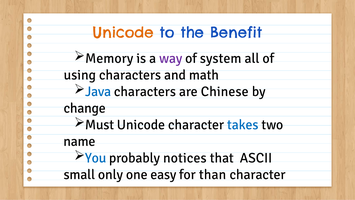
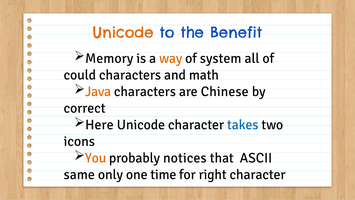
way colour: purple -> orange (171, 58)
using: using -> could (80, 75)
Java colour: blue -> orange (98, 91)
change: change -> correct (85, 108)
Must: Must -> Here (99, 125)
name: name -> icons (79, 141)
You colour: blue -> orange (96, 158)
small: small -> same (79, 174)
easy: easy -> time (163, 174)
than: than -> right (213, 174)
